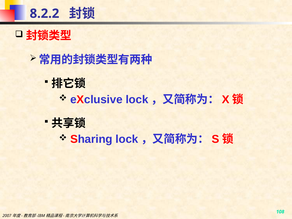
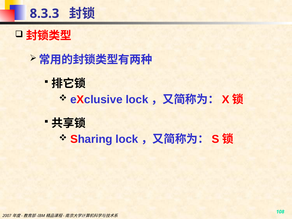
8.2.2: 8.2.2 -> 8.3.3 (44, 14)
